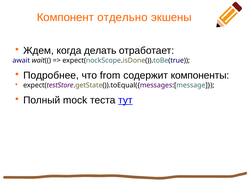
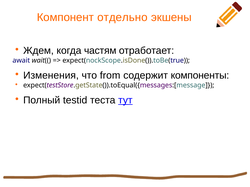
делать: делать -> частям (100, 51)
Подробнее: Подробнее -> Изменения (51, 75)
mock: mock -> testid (75, 100)
